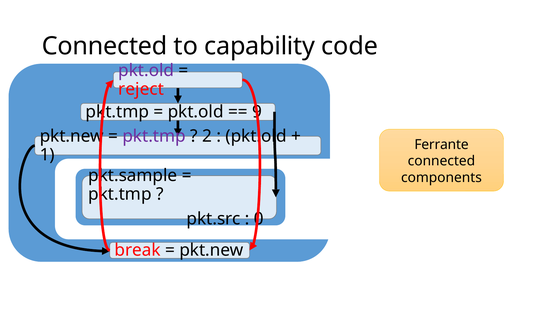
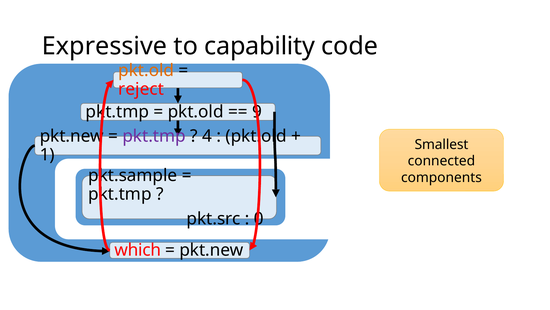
Connected: Connected -> Expressive (104, 46)
pkt.old colour: purple -> orange (146, 70)
2: 2 -> 4 (207, 136)
Ferrante: Ferrante -> Smallest (441, 144)
break: break -> which (138, 250)
